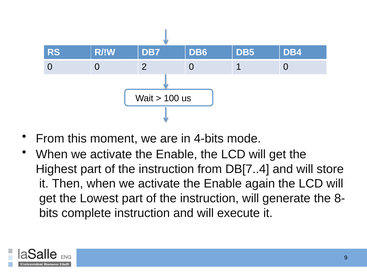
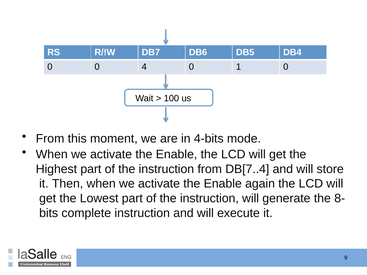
2: 2 -> 4 (144, 67)
